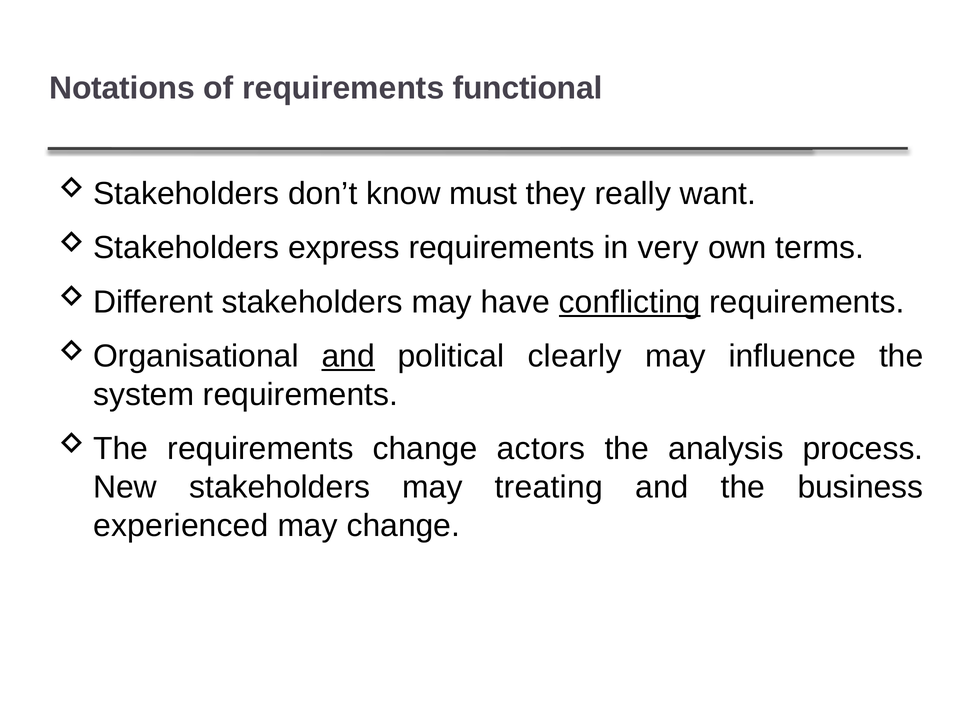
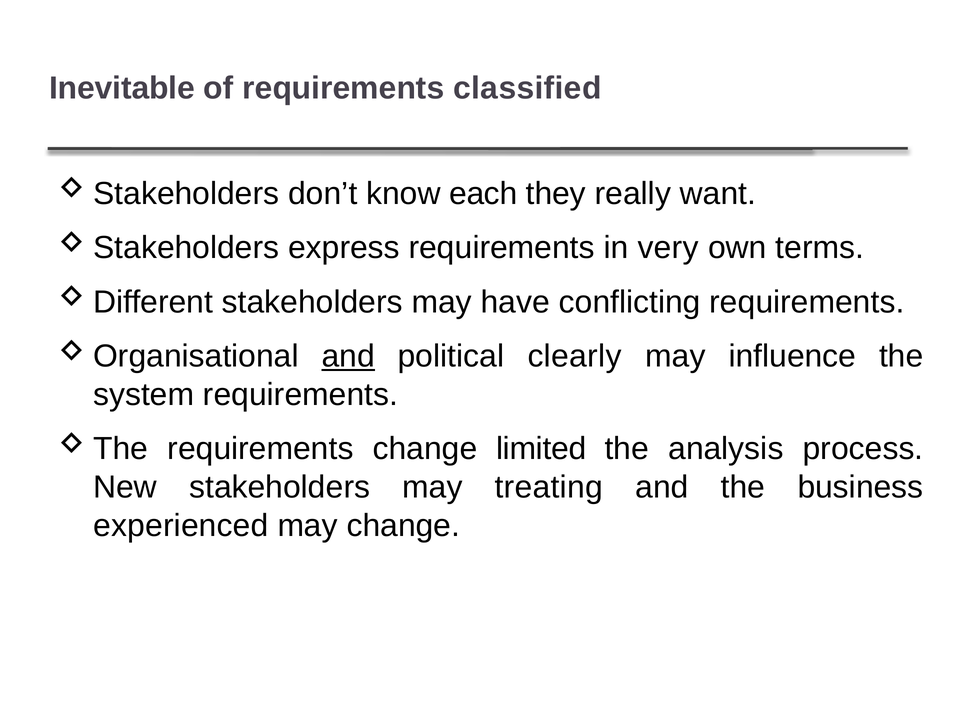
Notations: Notations -> Inevitable (122, 88)
functional: functional -> classified (527, 88)
must: must -> each (483, 193)
conflicting underline: present -> none (630, 302)
actors: actors -> limited (541, 449)
